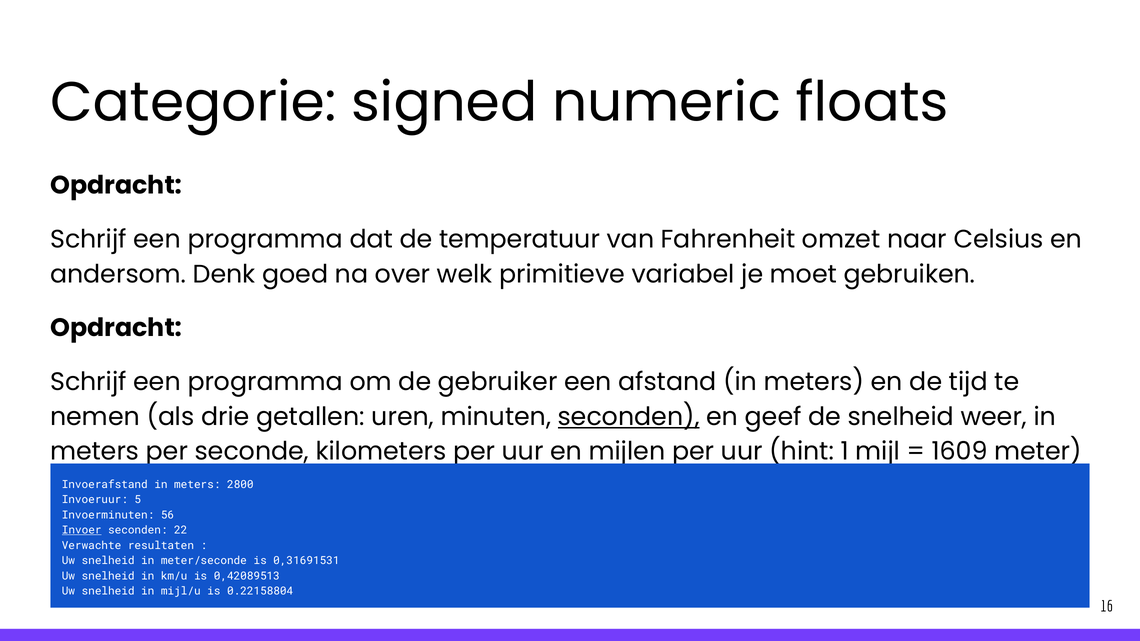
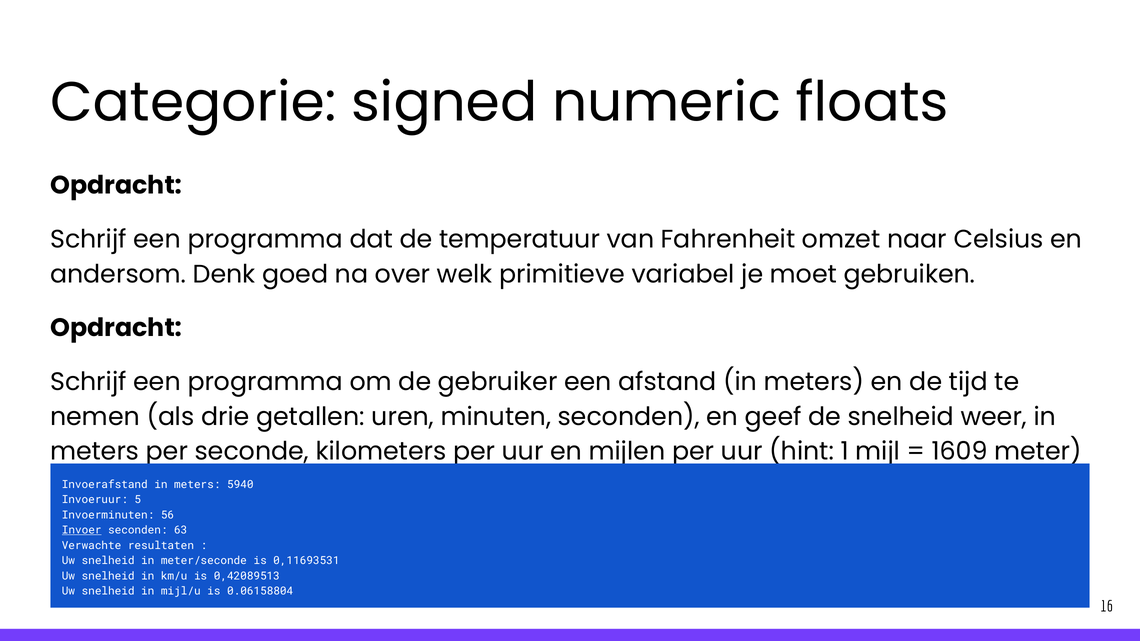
seconden underline: present -> none (629, 417)
2800: 2800 -> 5940 (240, 485)
22: 22 -> 63 (181, 530)
0,31691531: 0,31691531 -> 0,11693531 (306, 561)
0.22158804: 0.22158804 -> 0.06158804 (260, 591)
